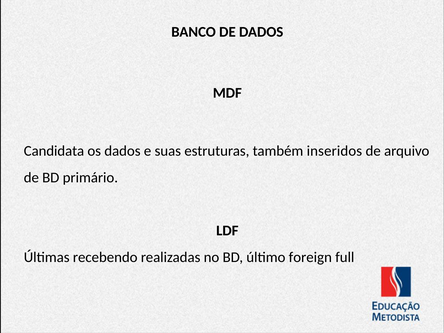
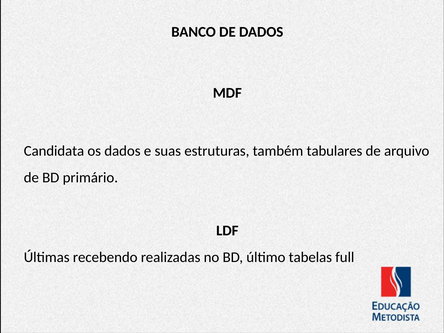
inseridos: inseridos -> tabulares (335, 151)
foreign: foreign -> tabelas (310, 257)
